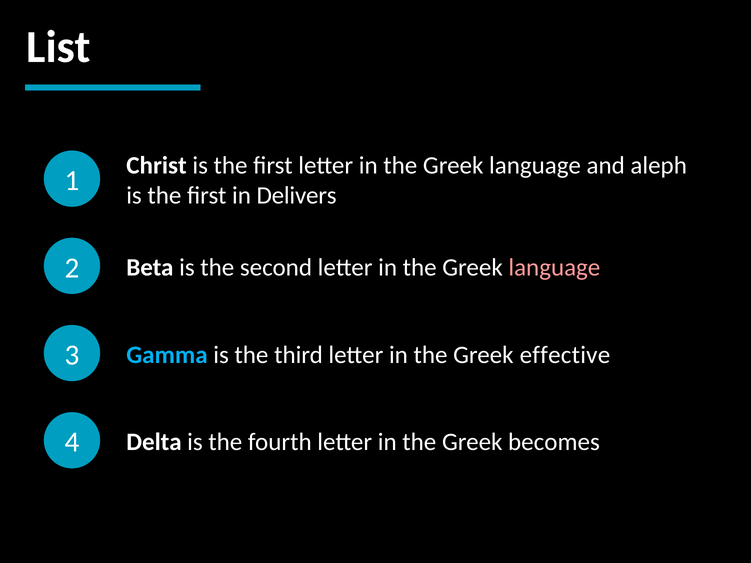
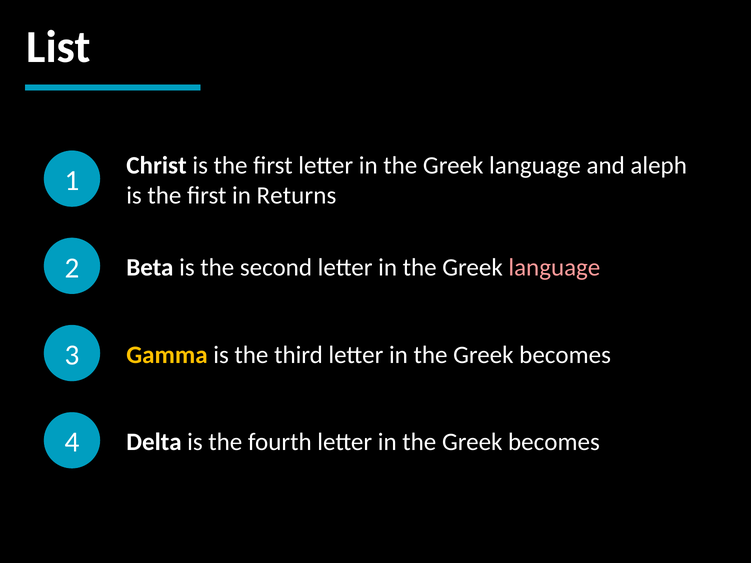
Delivers: Delivers -> Returns (296, 195)
Gamma colour: light blue -> yellow (167, 355)
effective: effective -> becomes (565, 355)
